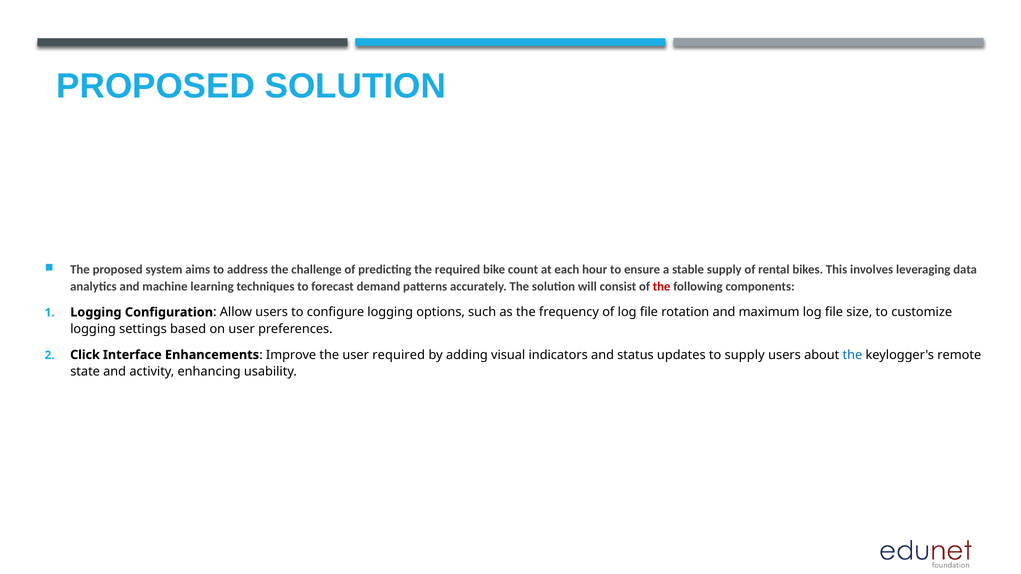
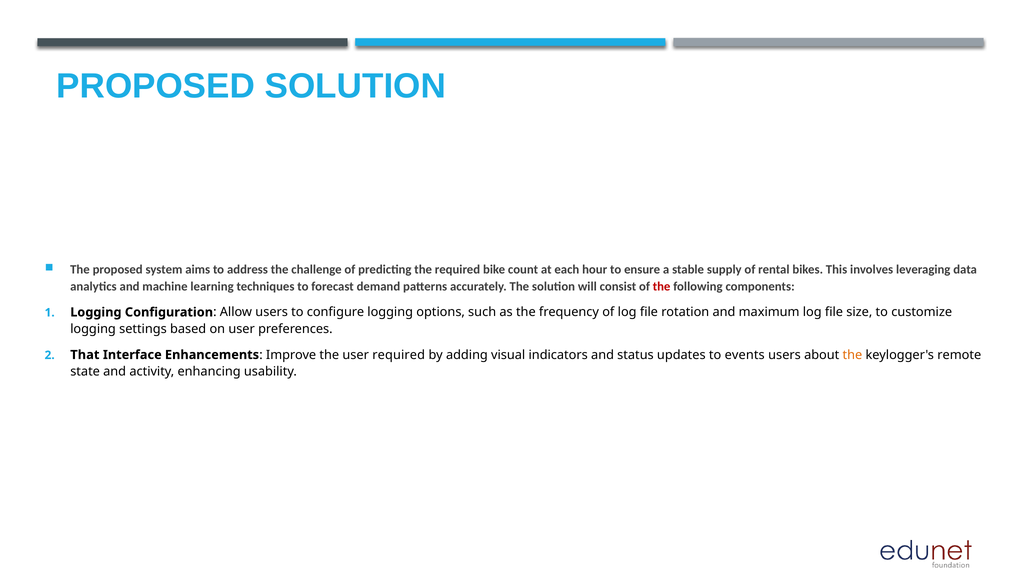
Click: Click -> That (85, 355)
to supply: supply -> events (745, 355)
the colour: blue -> orange (852, 355)
